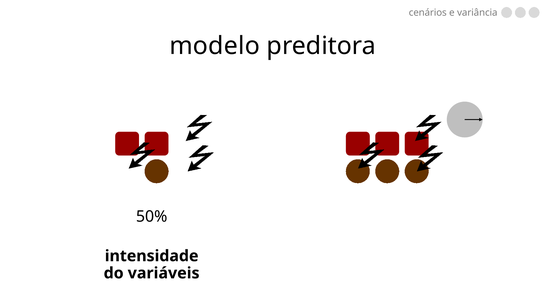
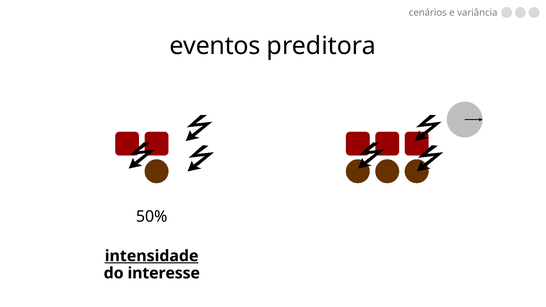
modelo: modelo -> eventos (215, 46)
intensidade underline: none -> present (152, 256)
variáveis: variáveis -> interesse (164, 273)
